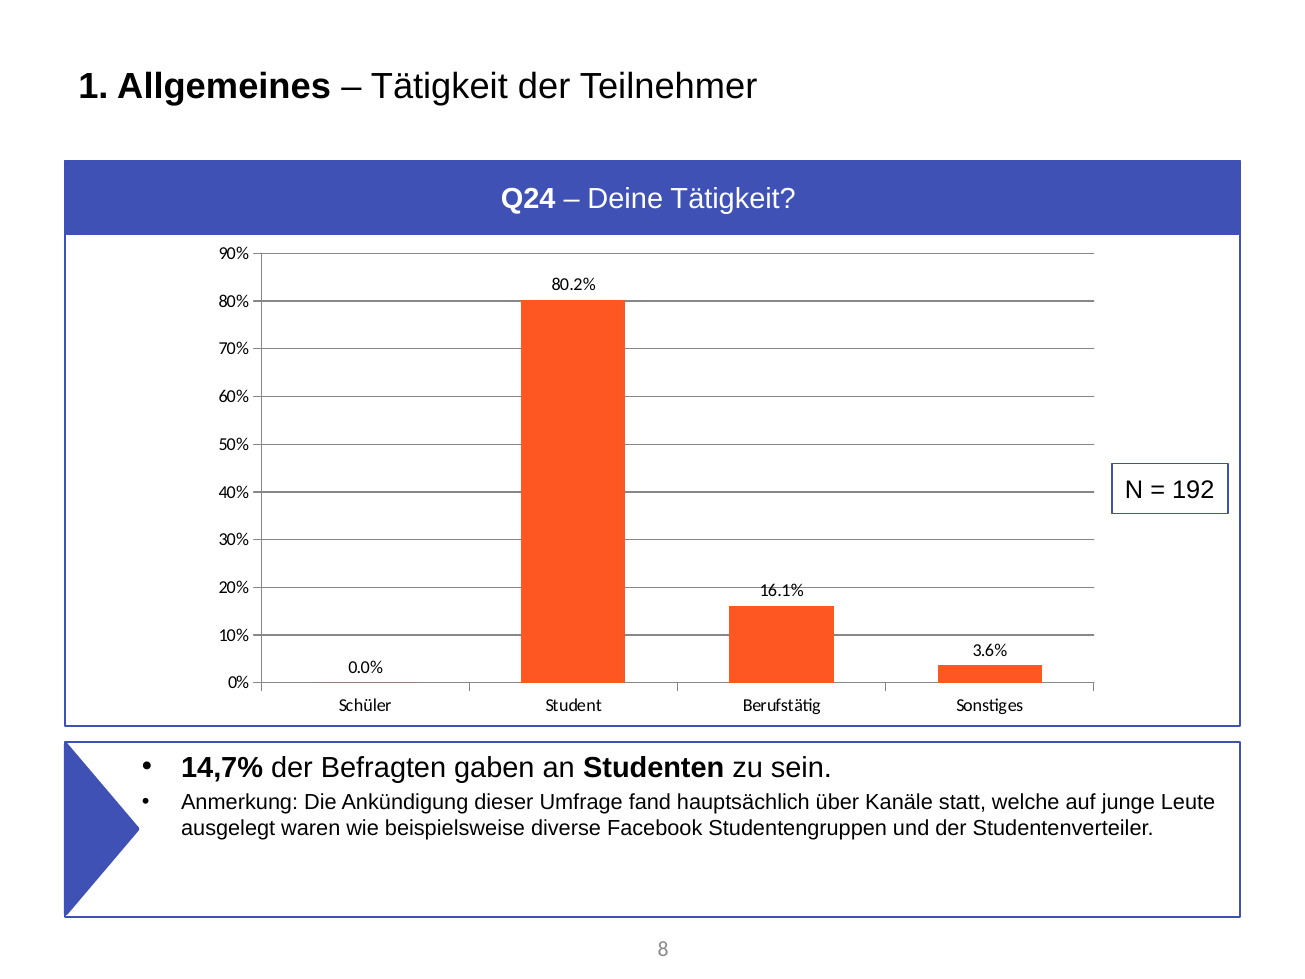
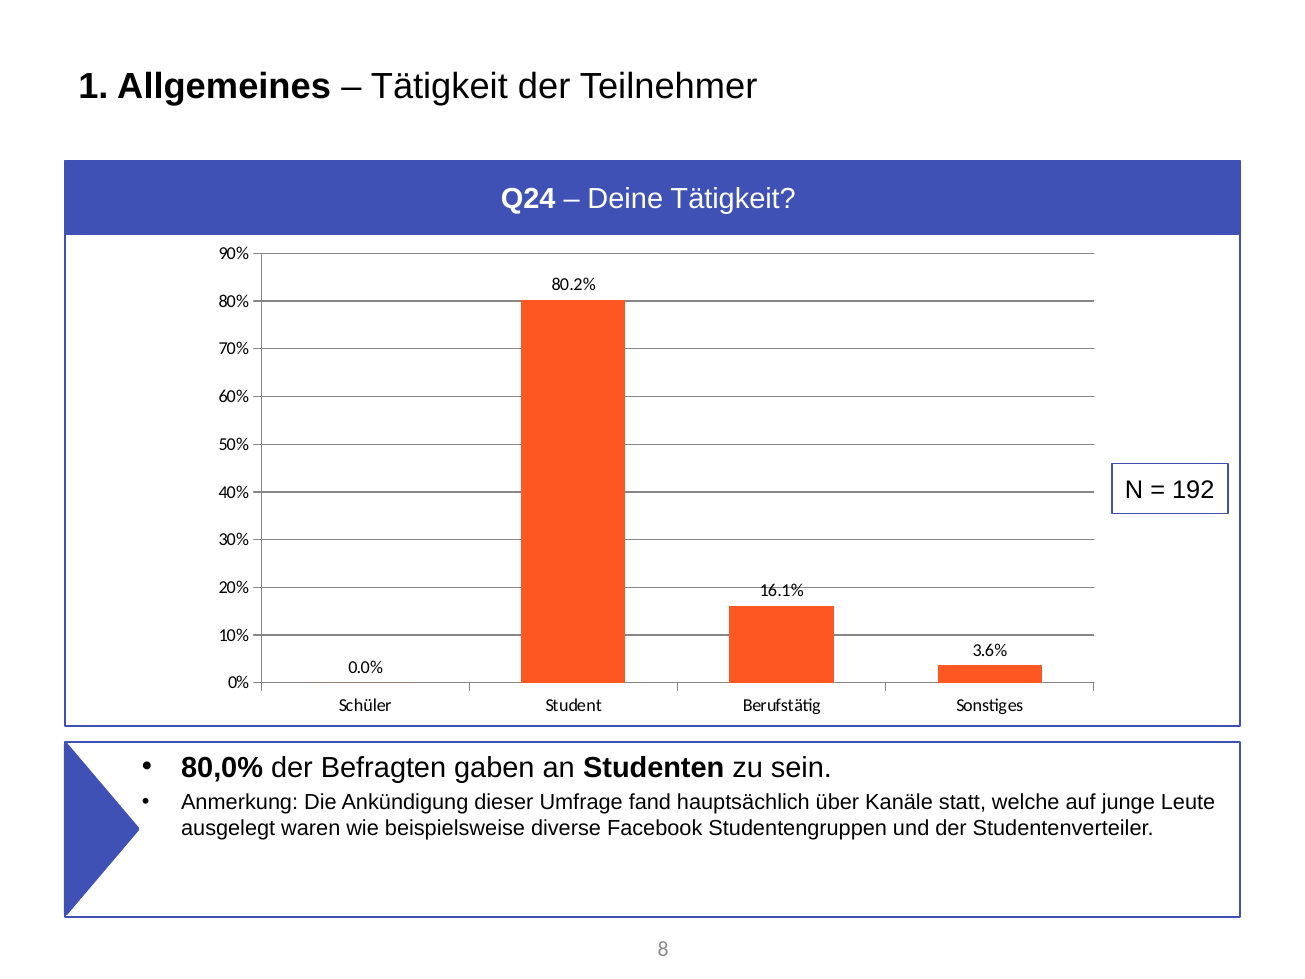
14,7%: 14,7% -> 80,0% (222, 768)
